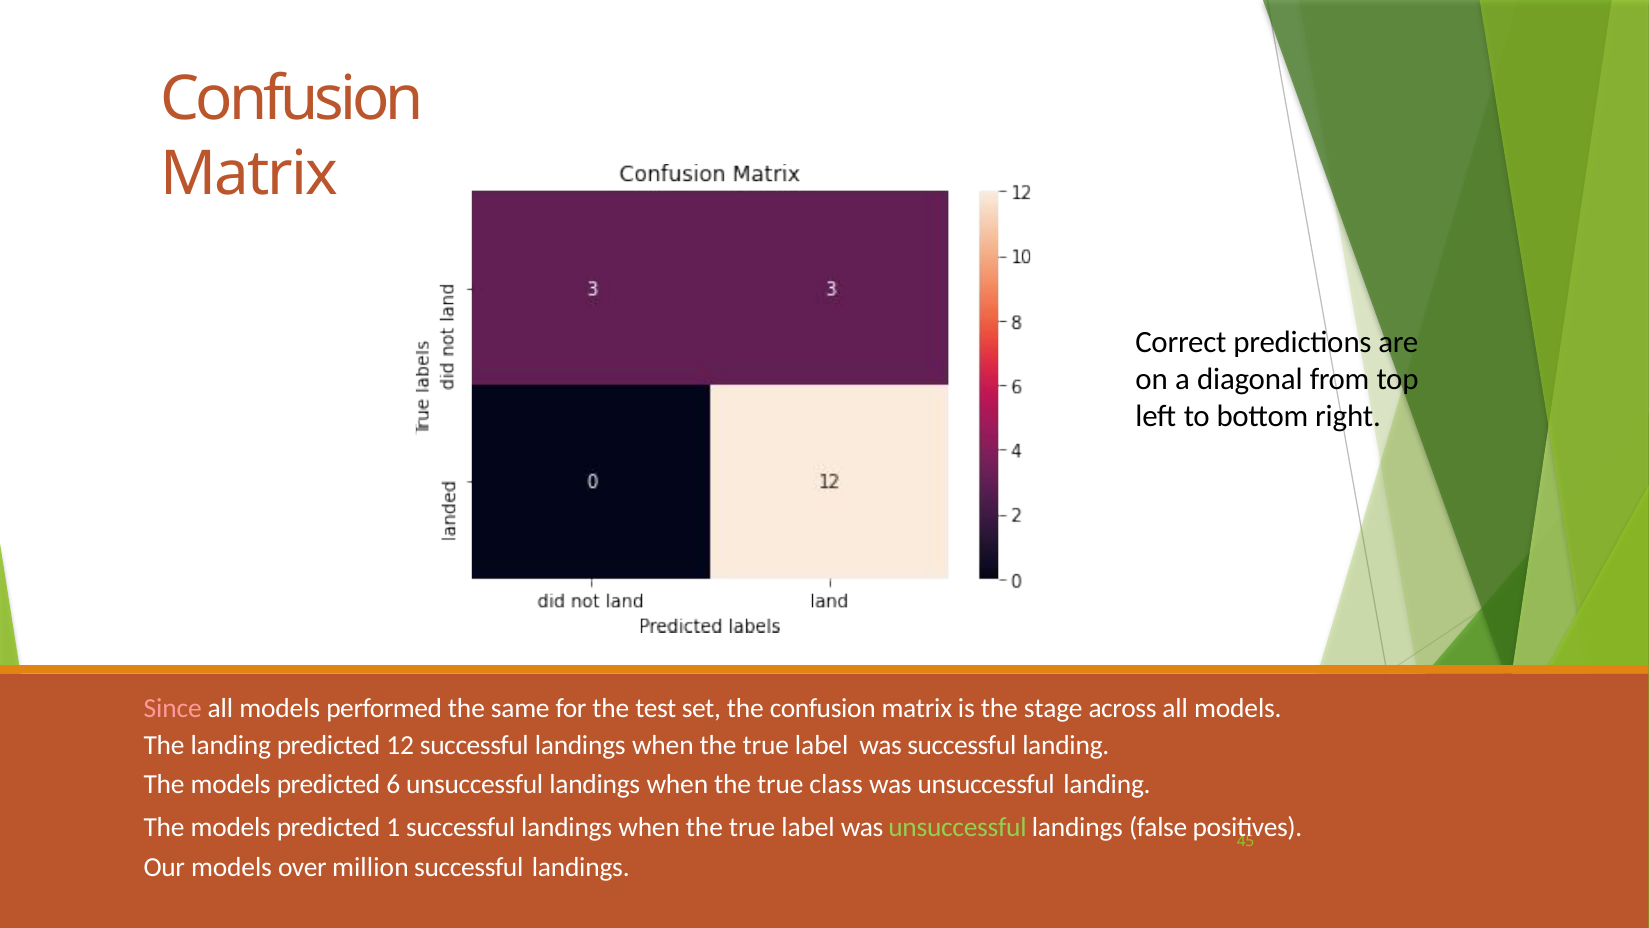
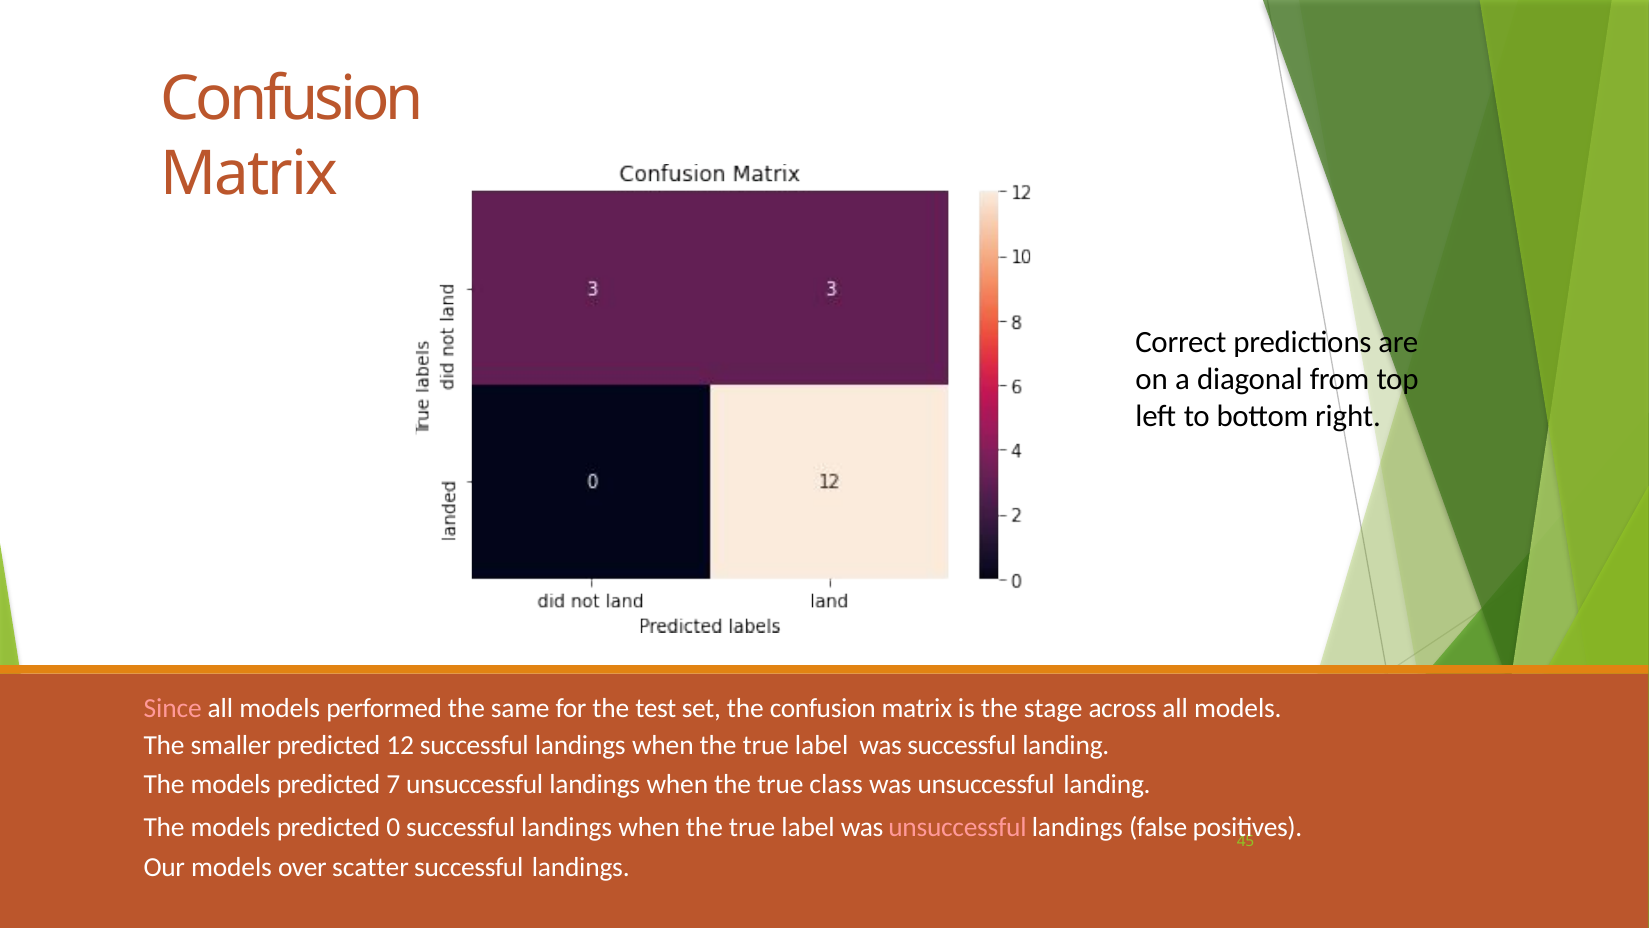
The landing: landing -> smaller (231, 745)
6: 6 -> 7 (393, 785)
1: 1 -> 0 (393, 827)
unsuccessful colour: light green -> pink (957, 827)
million: million -> scatter (370, 867)
